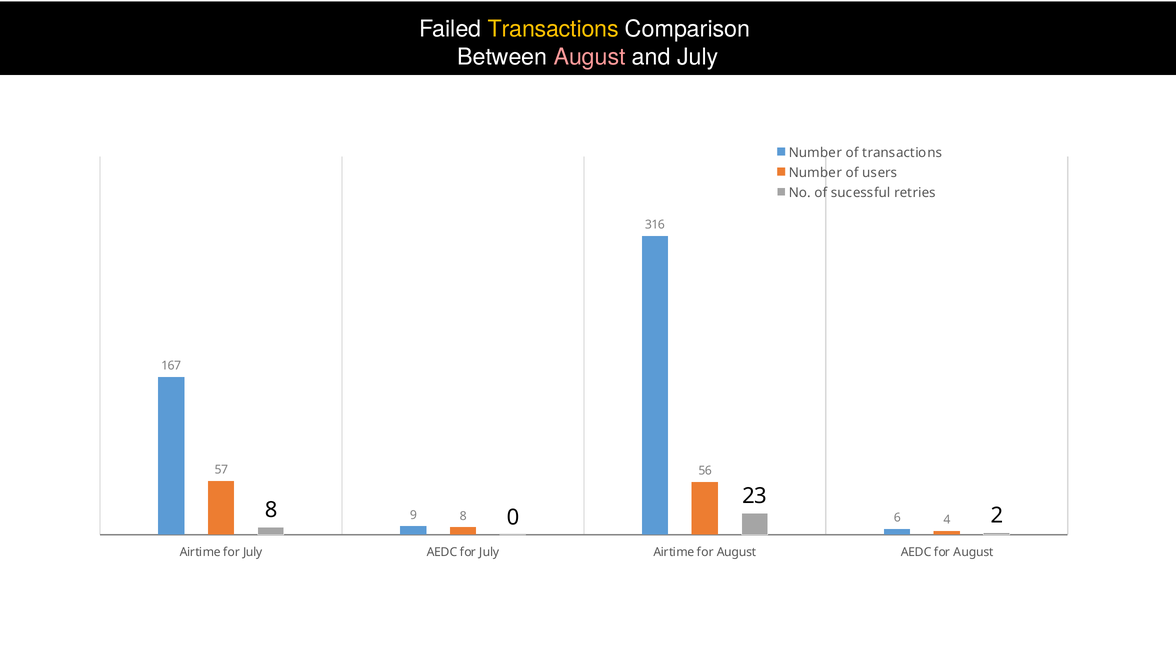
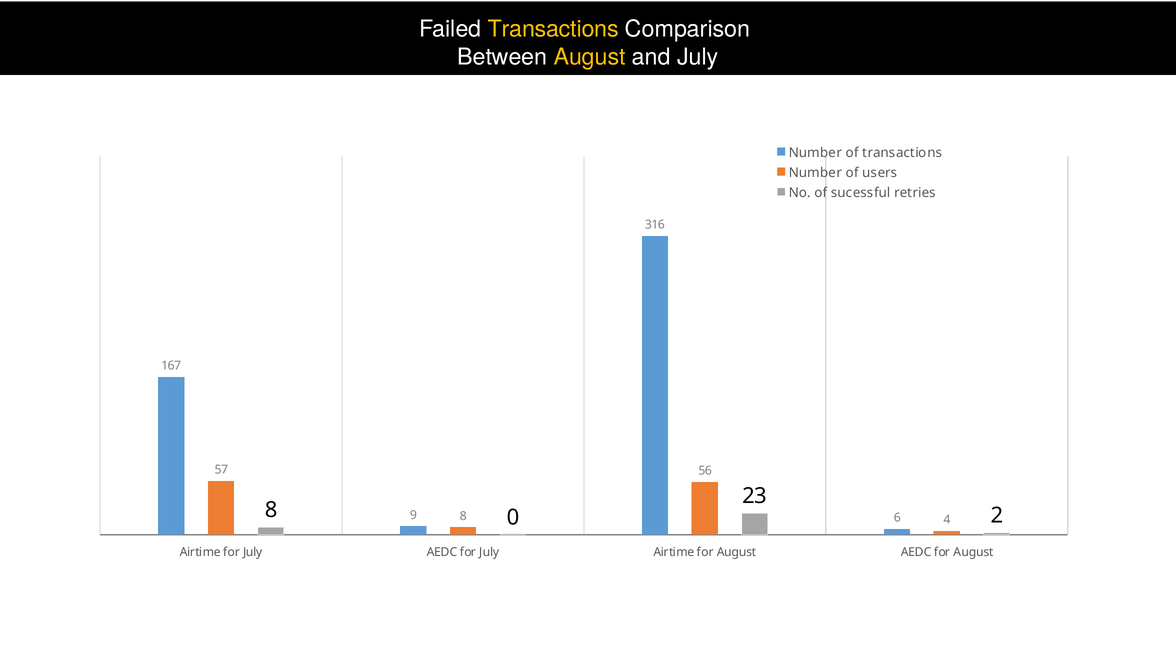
August colour: pink -> yellow (590, 57)
